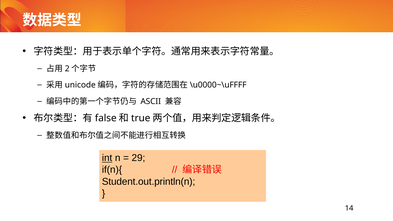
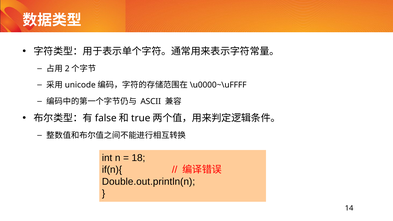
int underline: present -> none (107, 158)
29: 29 -> 18 (138, 158)
Student.out.println(n: Student.out.println(n -> Double.out.println(n (149, 182)
